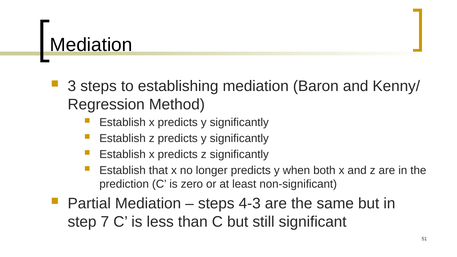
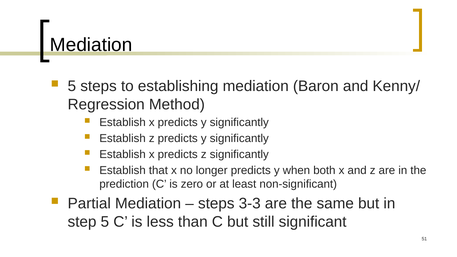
3: 3 -> 5 (72, 86)
4-3: 4-3 -> 3-3 (250, 203)
step 7: 7 -> 5 (105, 222)
